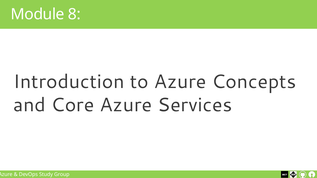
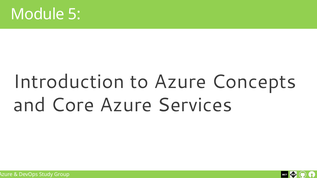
8: 8 -> 5 (74, 14)
